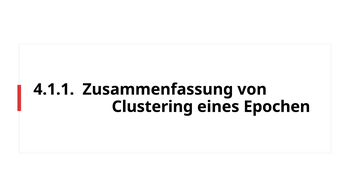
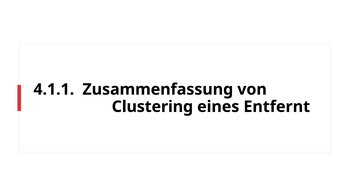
Epochen: Epochen -> Entfernt (277, 107)
